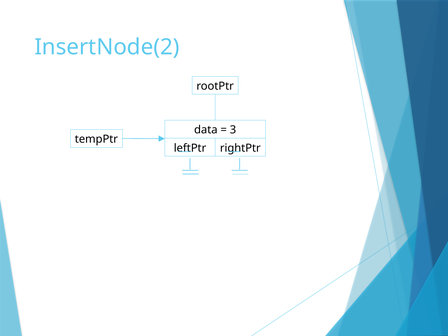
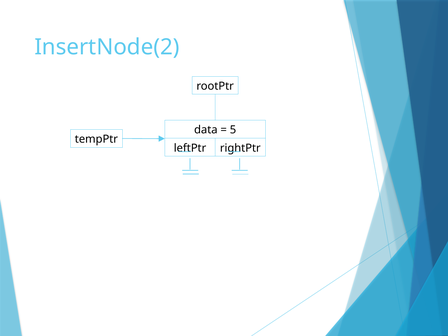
3: 3 -> 5 (233, 130)
